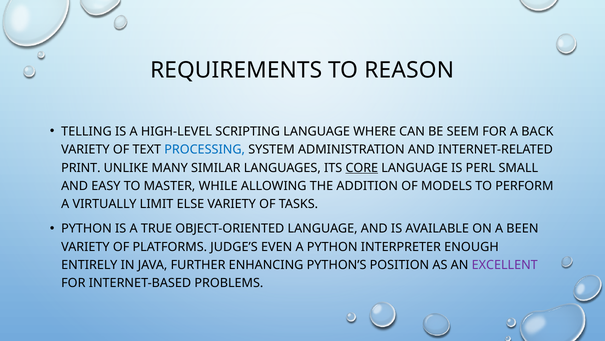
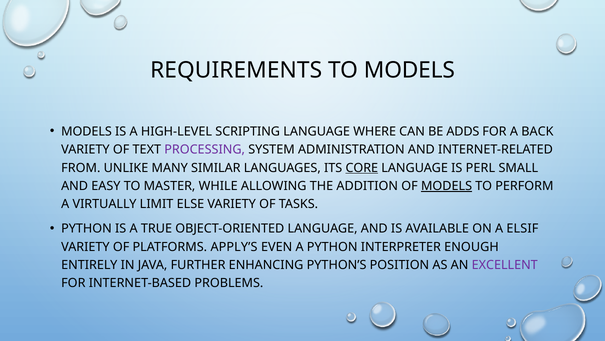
TO REASON: REASON -> MODELS (409, 70)
TELLING: TELLING -> MODELS (87, 131)
SEEM: SEEM -> ADDS (463, 131)
PROCESSING colour: blue -> purple (205, 149)
PRINT: PRINT -> FROM (81, 167)
MODELS underline: none -> present (447, 186)
BEEN: BEEN -> ELSIF (522, 228)
JUDGE’S: JUDGE’S -> APPLY’S (234, 246)
